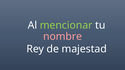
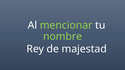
nombre colour: pink -> light green (63, 37)
